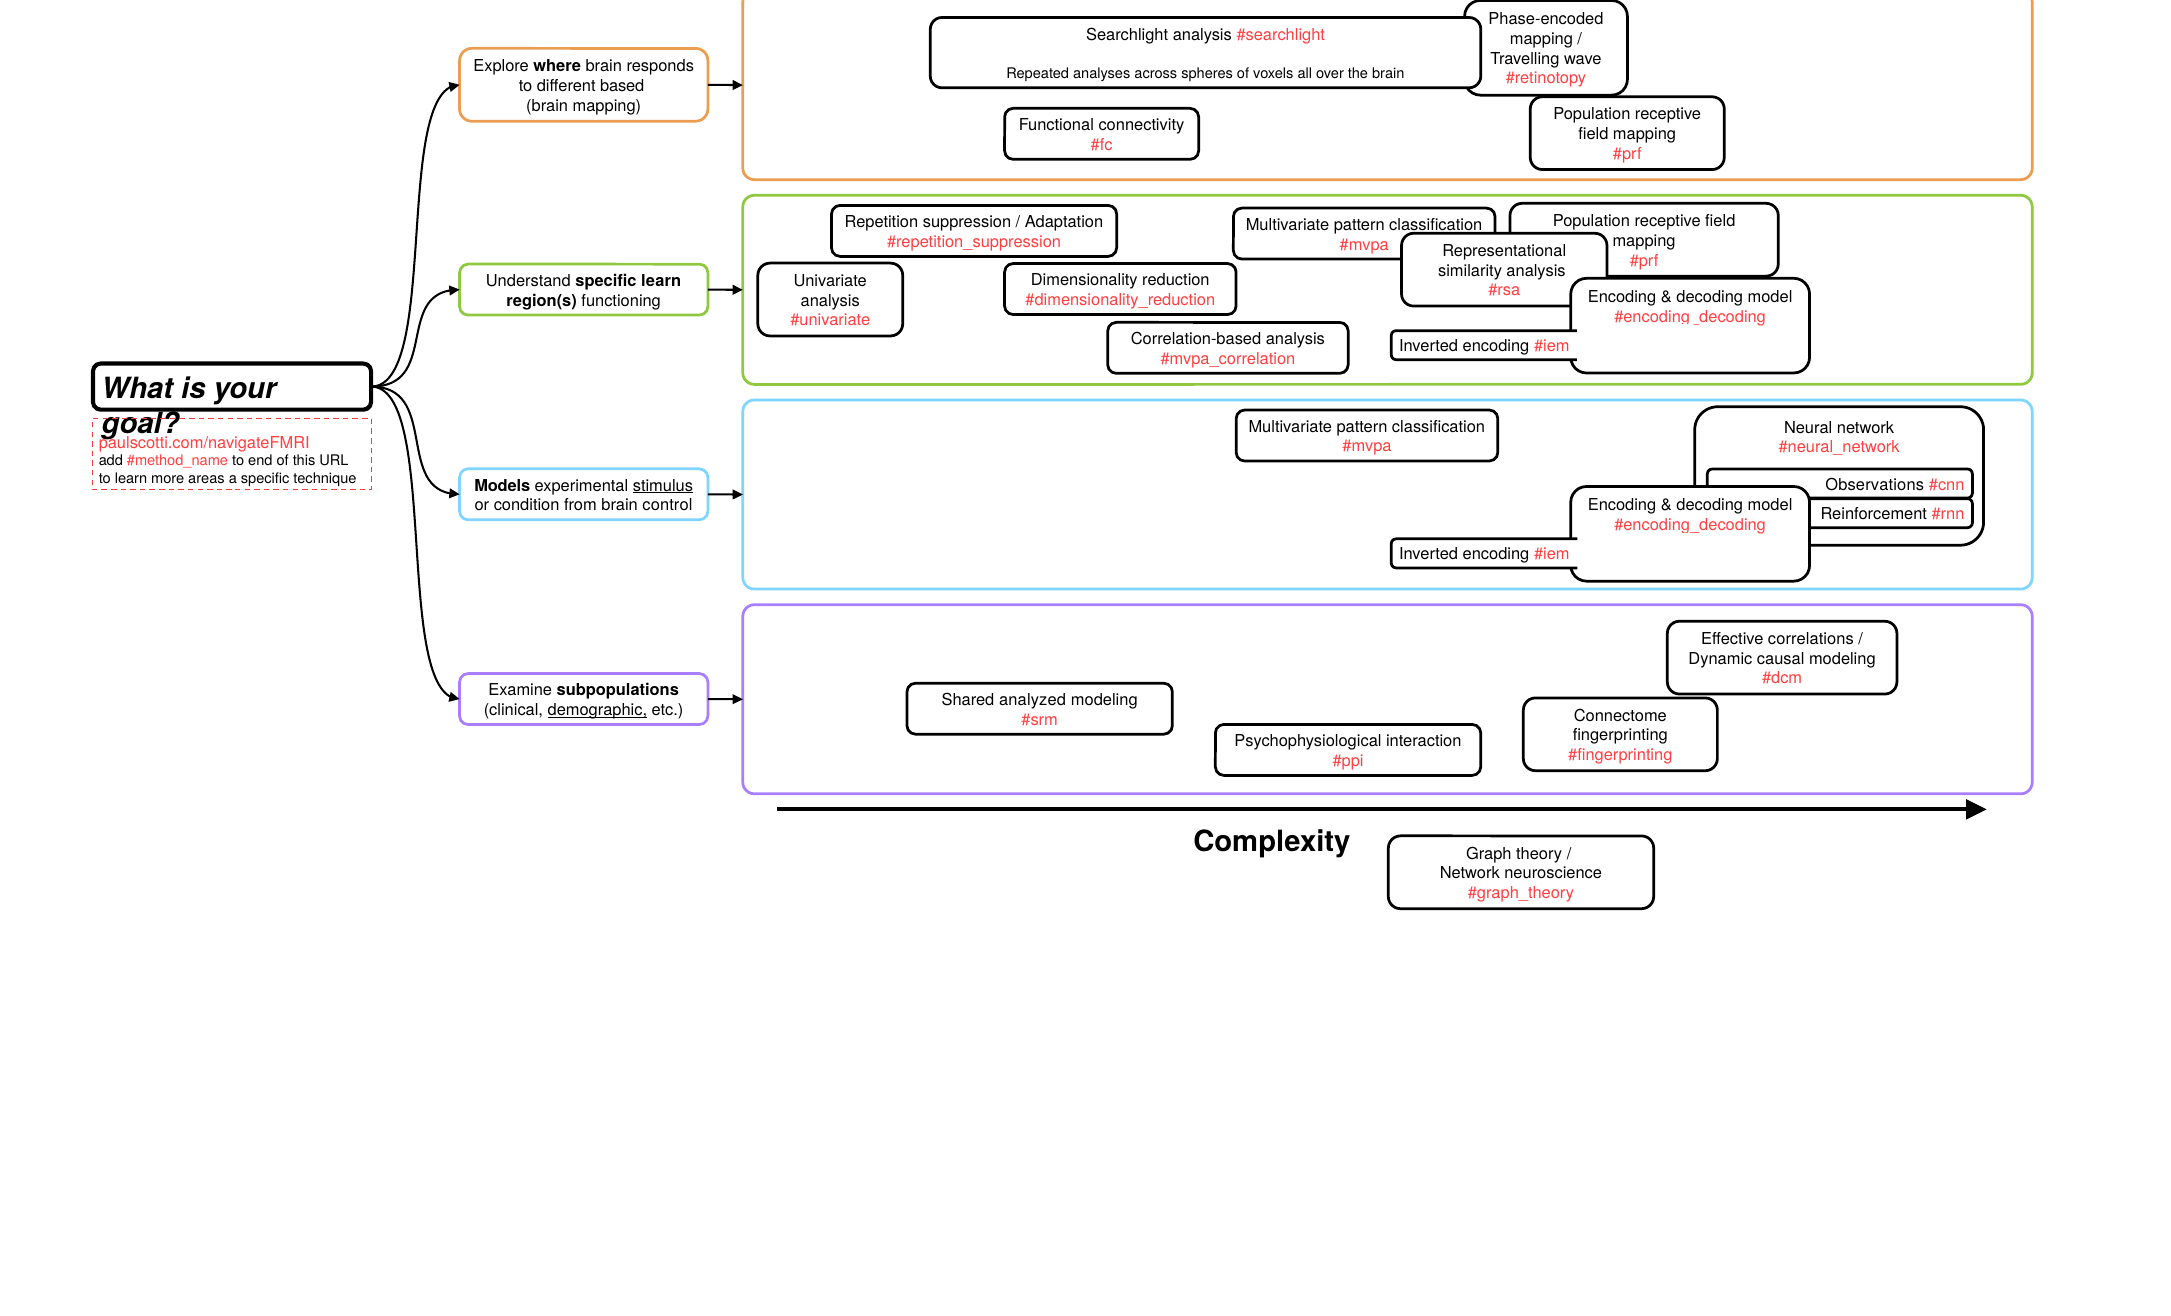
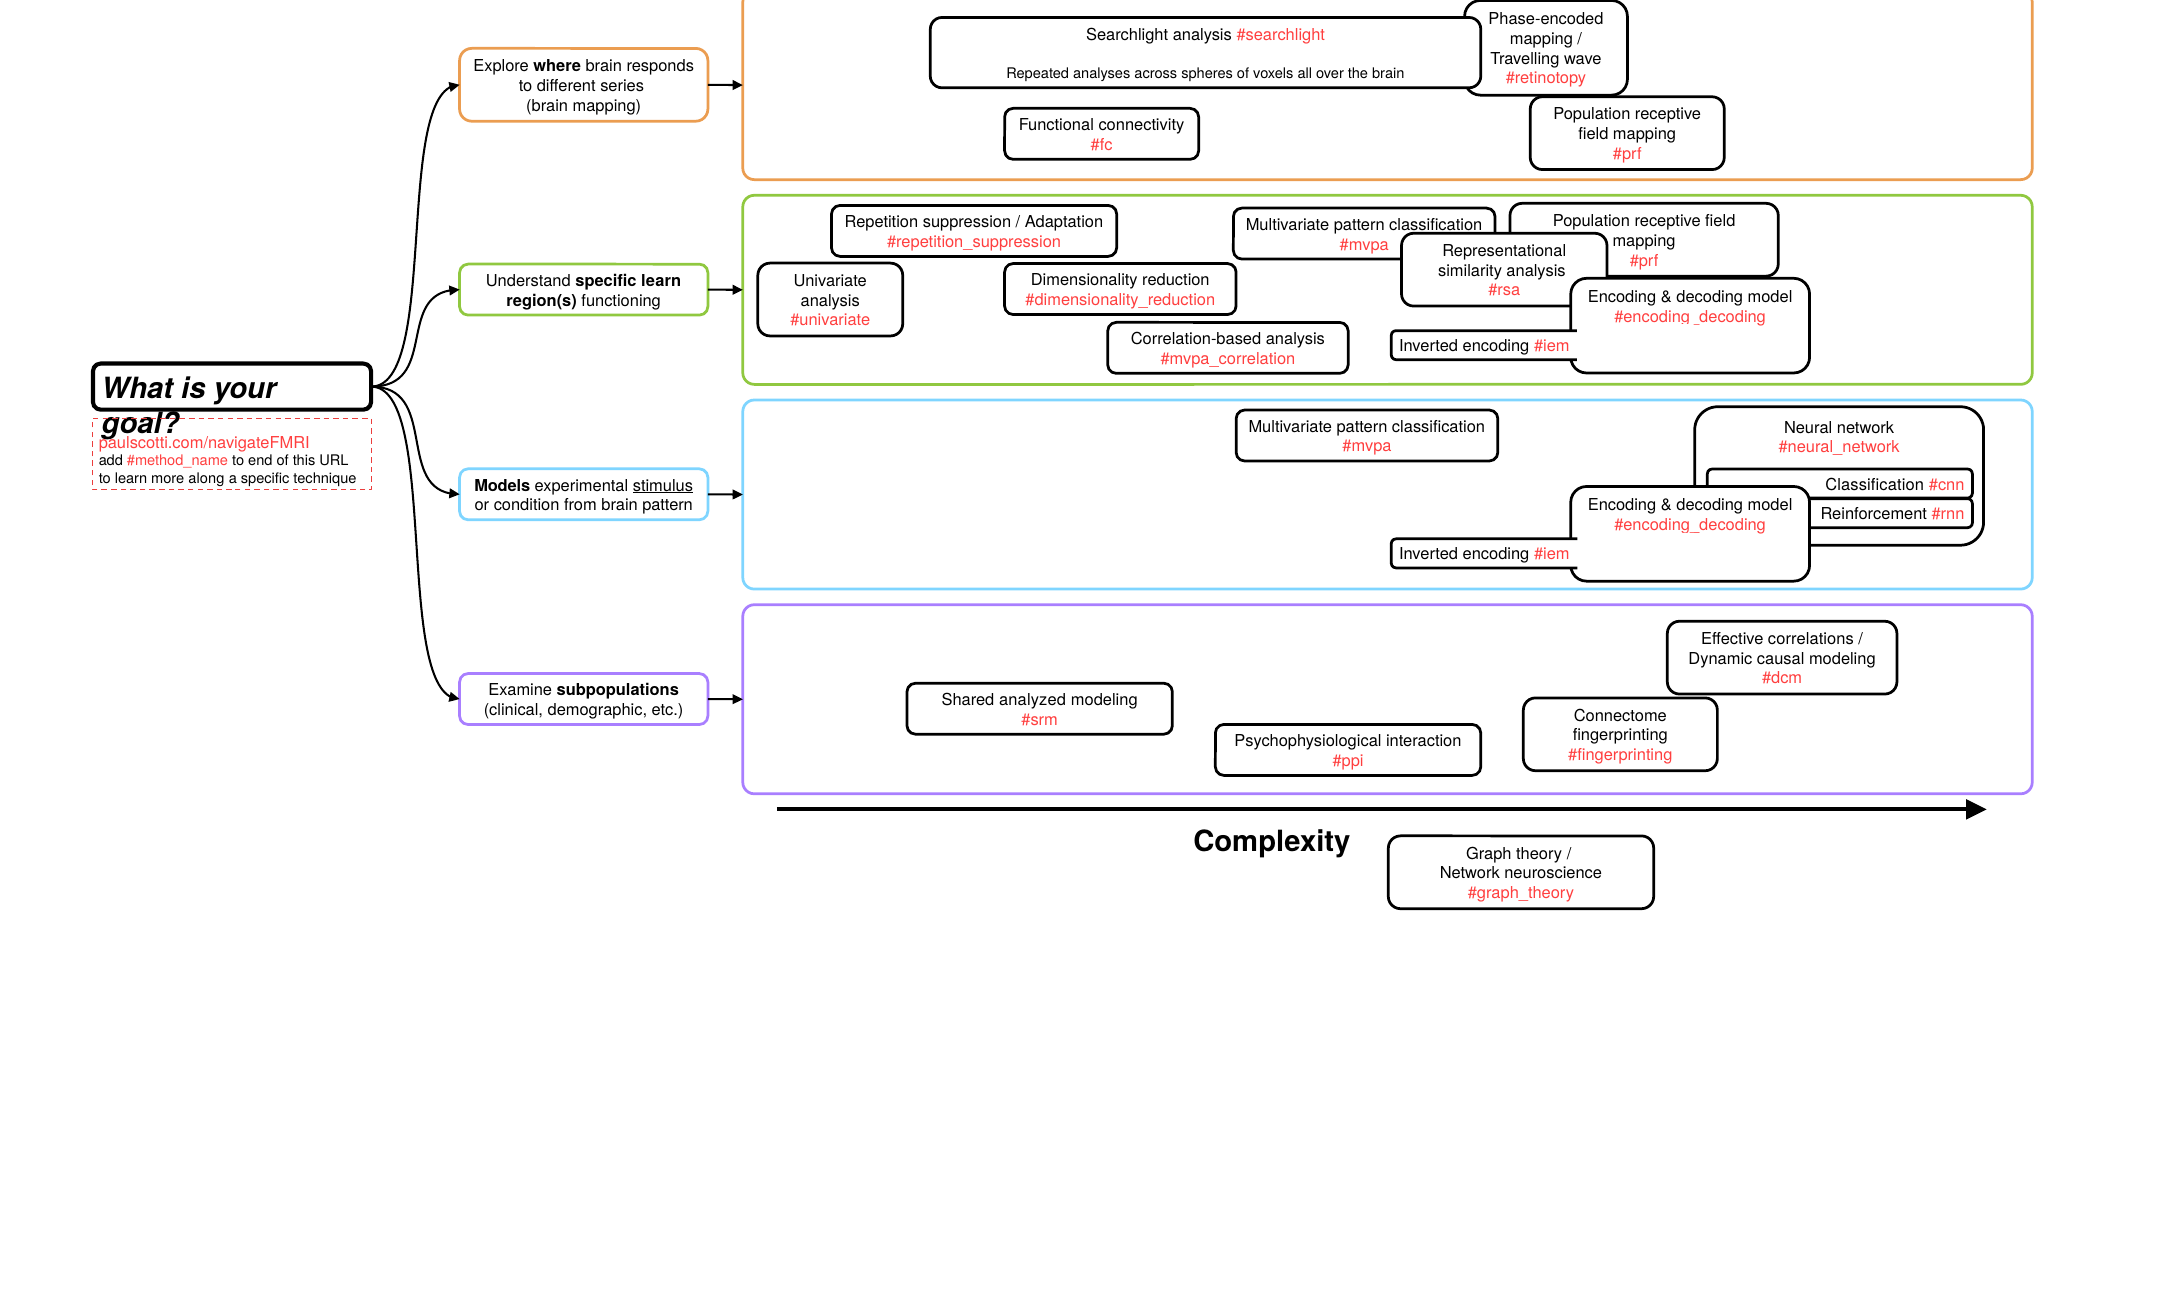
based: based -> series (622, 86)
areas: areas -> along (206, 479)
Observations: Observations -> Classification (1875, 485)
brain control: control -> pattern (668, 505)
demographic underline: present -> none (597, 710)
